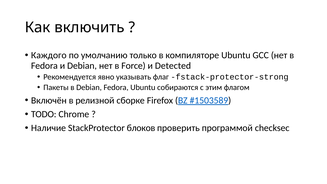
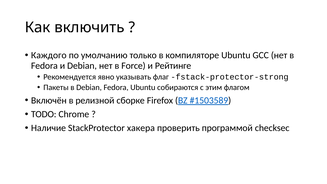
Detected: Detected -> Рейтинге (173, 66)
блоков: блоков -> хакера (141, 128)
